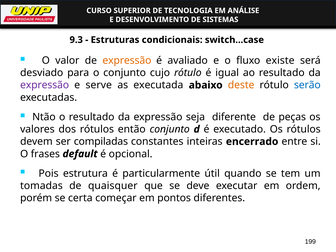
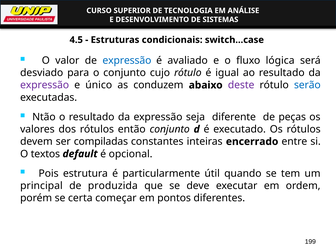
9.3: 9.3 -> 4.5 (76, 40)
expressão colour: orange -> blue (127, 60)
existe: existe -> lógica (280, 60)
serve: serve -> único (99, 85)
executada: executada -> conduzem (158, 85)
deste colour: orange -> purple (241, 85)
frases: frases -> textos (45, 154)
tomadas: tomadas -> principal (41, 186)
quaisquer: quaisquer -> produzida (113, 186)
